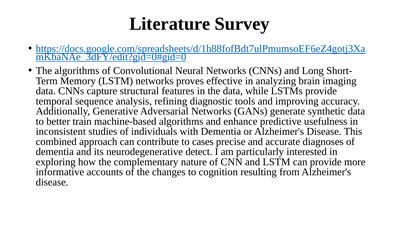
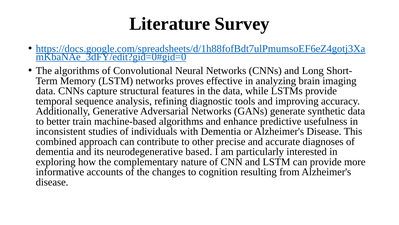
cases: cases -> other (203, 141)
detect: detect -> based (199, 151)
